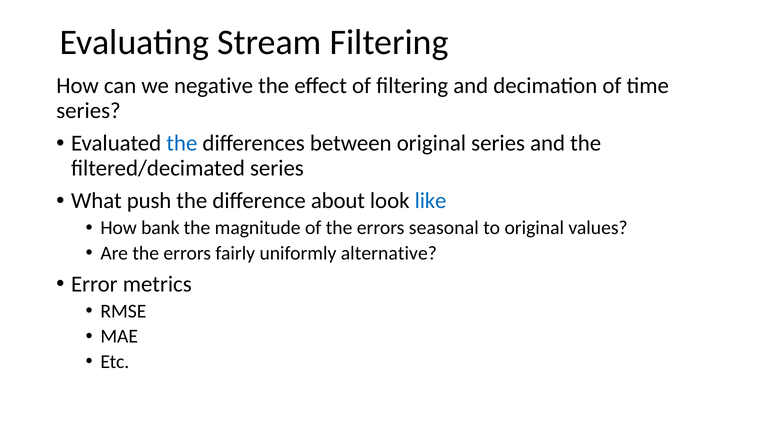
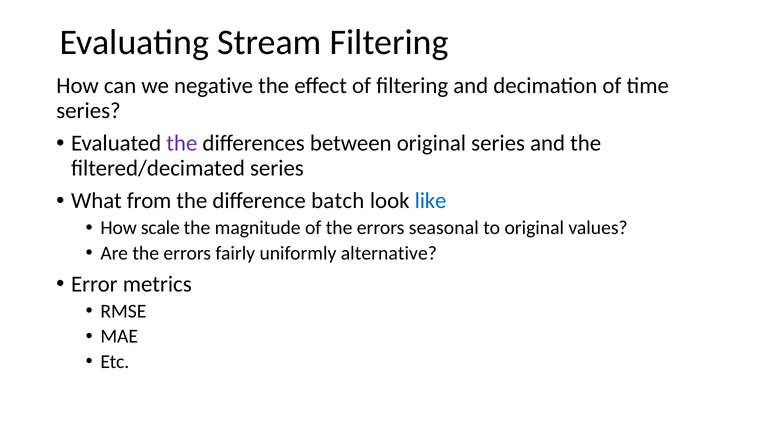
the colour: blue -> purple (182, 143)
push: push -> from (149, 201)
about: about -> batch (338, 201)
bank: bank -> scale (160, 228)
